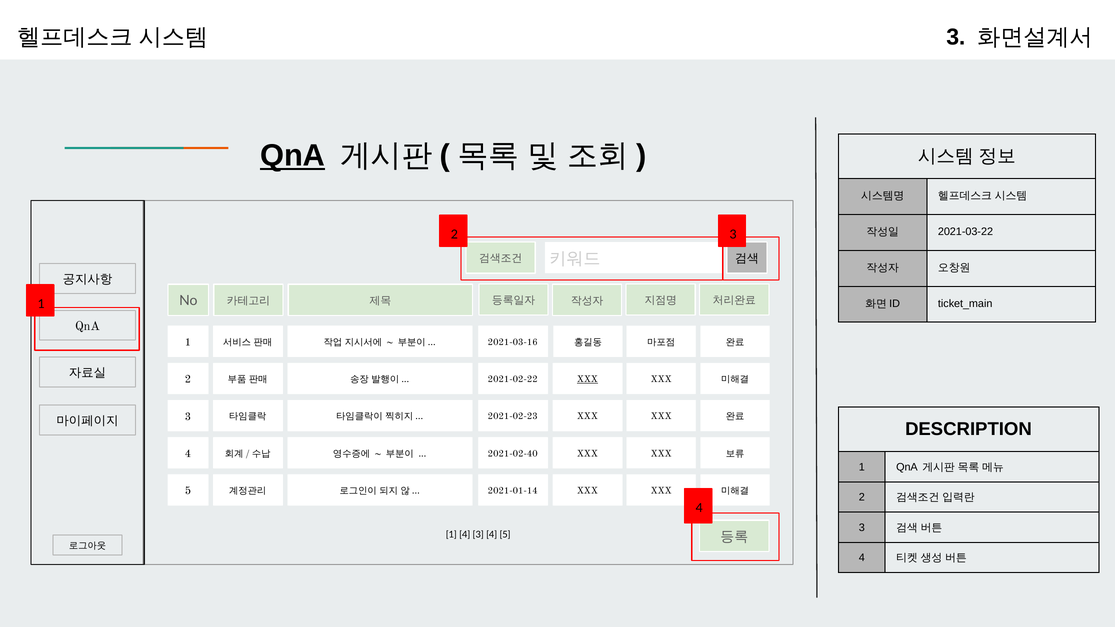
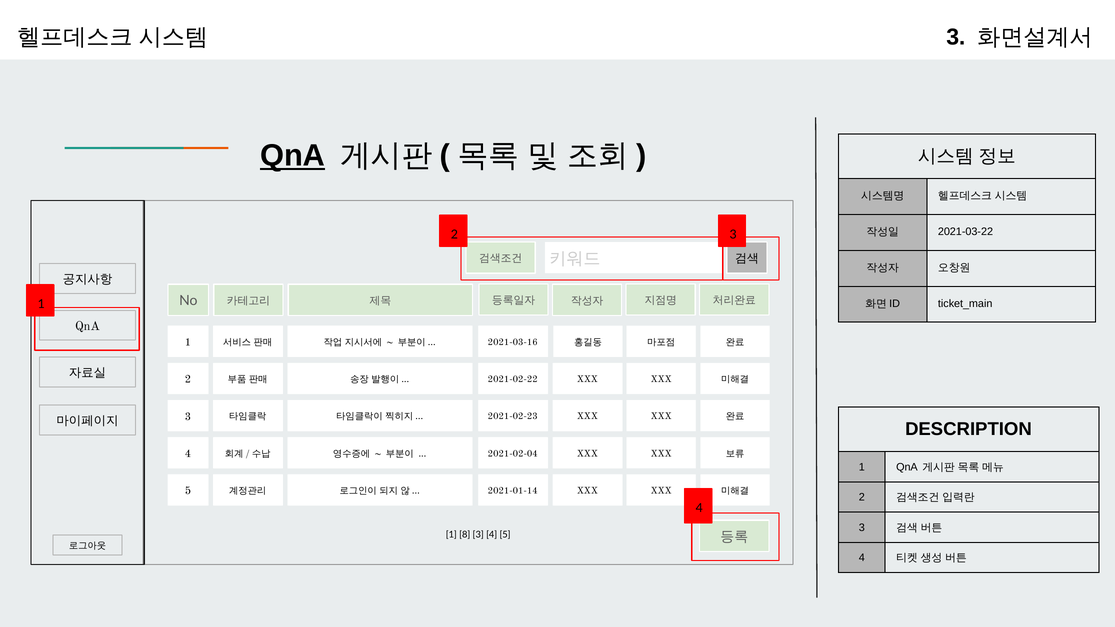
XXX underline: present -> none (587, 379)
2021-02-40: 2021-02-40 -> 2021-02-04 (513, 454)
1 4: 4 -> 8 (465, 535)
